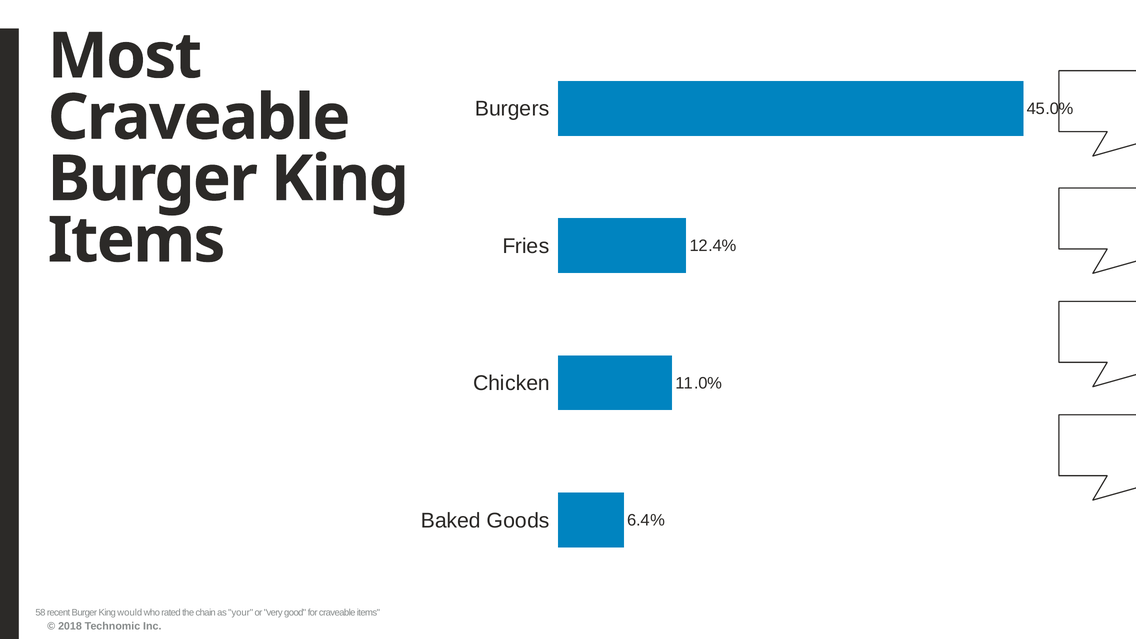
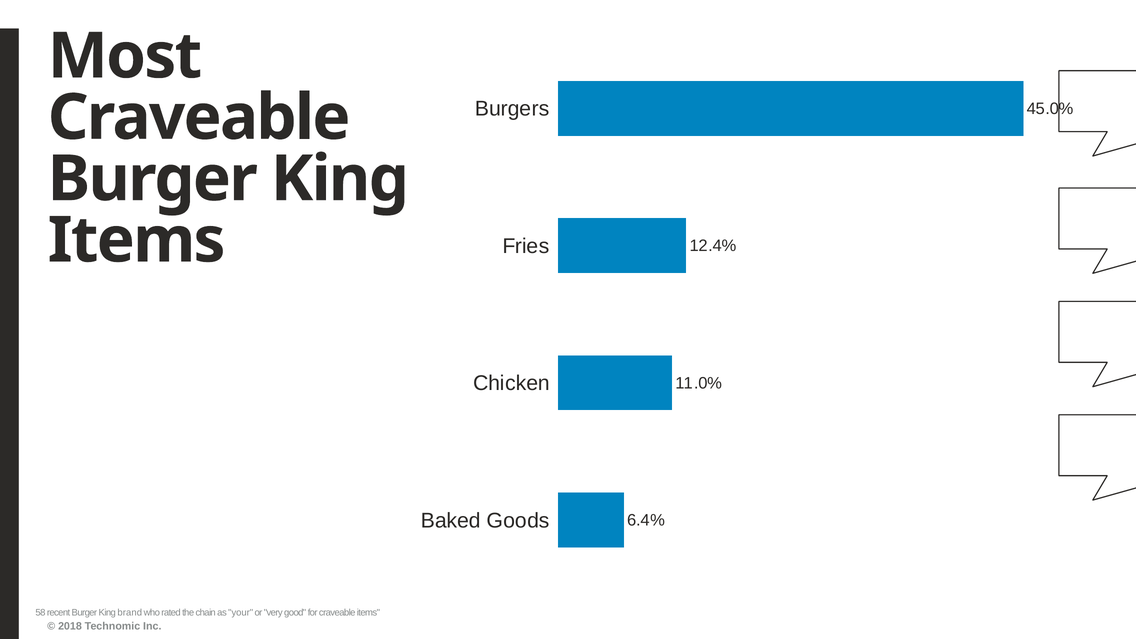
would: would -> brand (130, 612)
